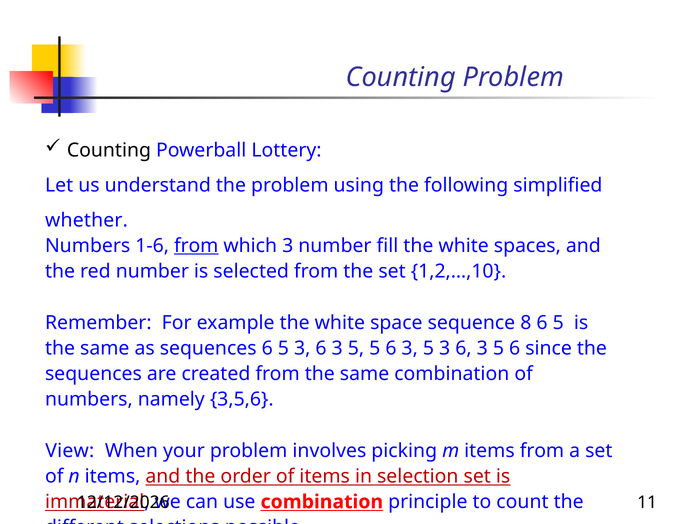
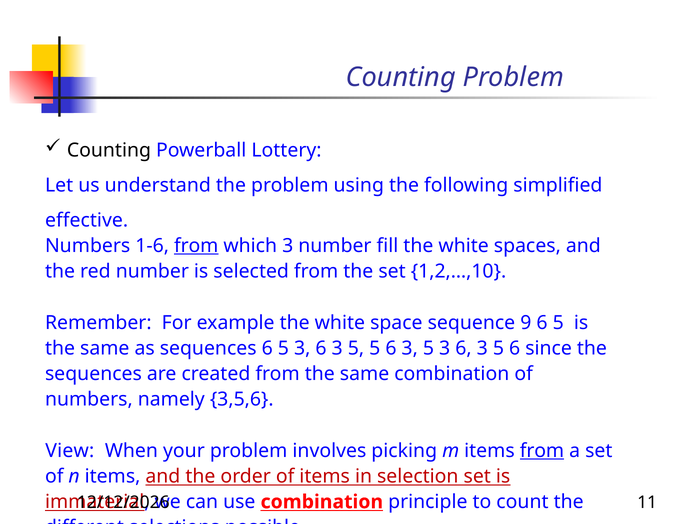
whether: whether -> effective (87, 220)
8: 8 -> 9 (526, 323)
from underline: none -> present (542, 451)
